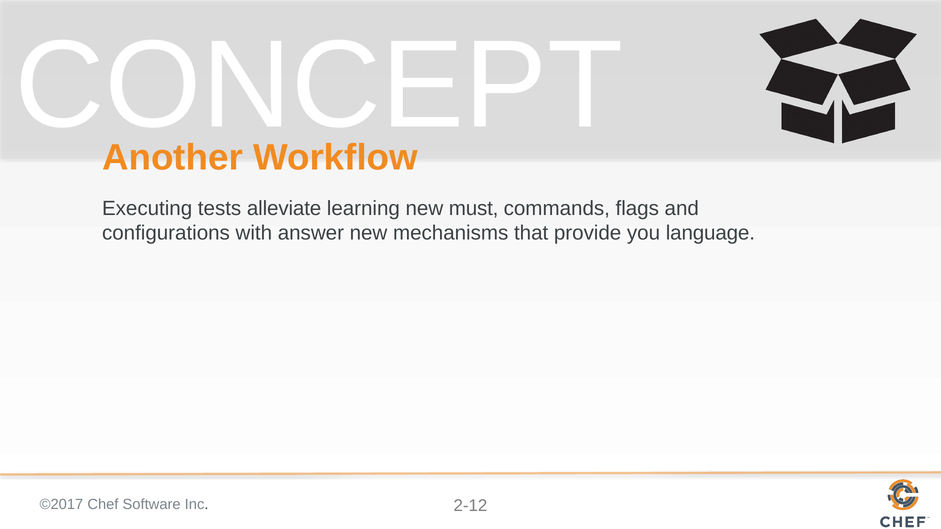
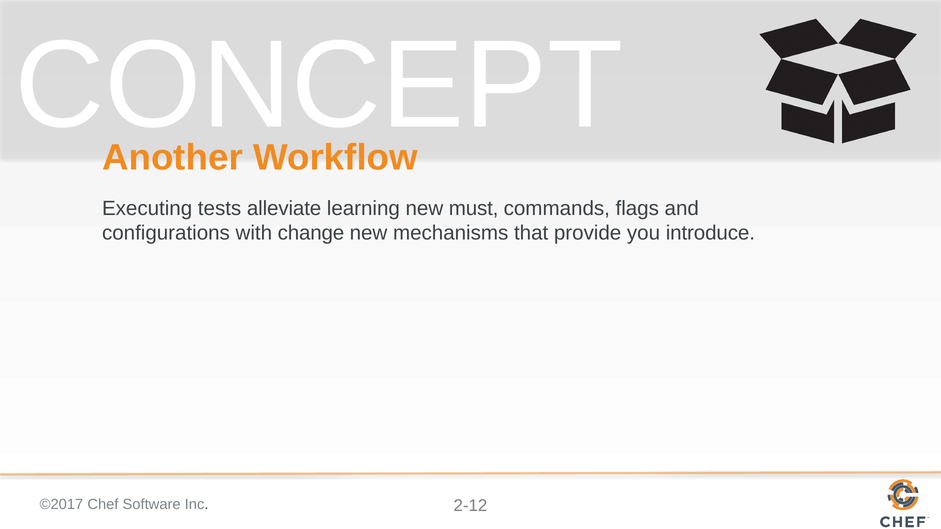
answer: answer -> change (311, 233)
language: language -> introduce (710, 233)
